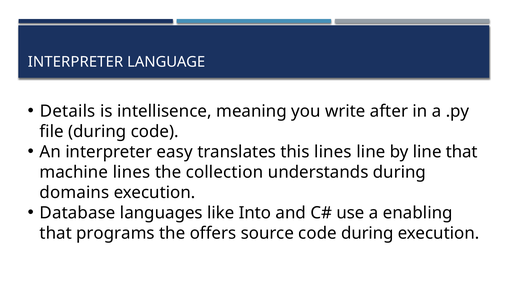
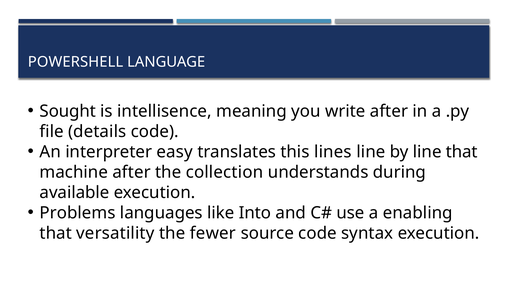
INTERPRETER: INTERPRETER -> POWERSHELL (76, 62)
Details: Details -> Sought (68, 111)
file during: during -> details (97, 131)
machine lines: lines -> after (132, 172)
domains: domains -> available (75, 192)
Database: Database -> Problems (78, 213)
programs: programs -> versatility (115, 233)
offers: offers -> fewer (213, 233)
code during: during -> syntax (367, 233)
